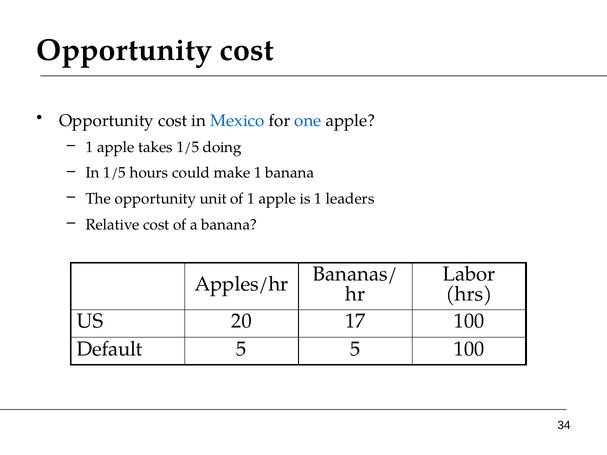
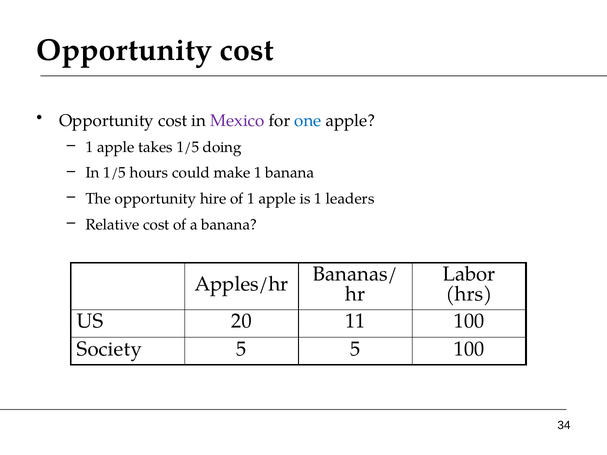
Mexico colour: blue -> purple (238, 121)
unit: unit -> hire (213, 199)
17: 17 -> 11 (355, 321)
Default: Default -> Society (109, 349)
